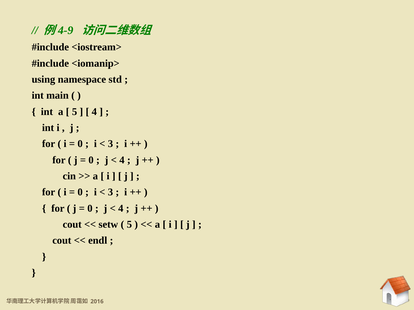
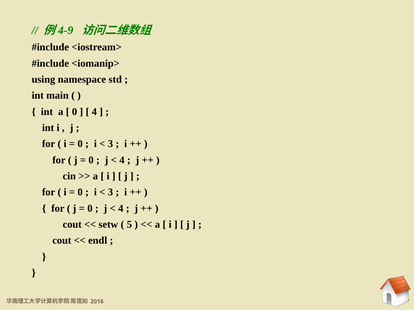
5: 5 -> 0 (75, 112)
